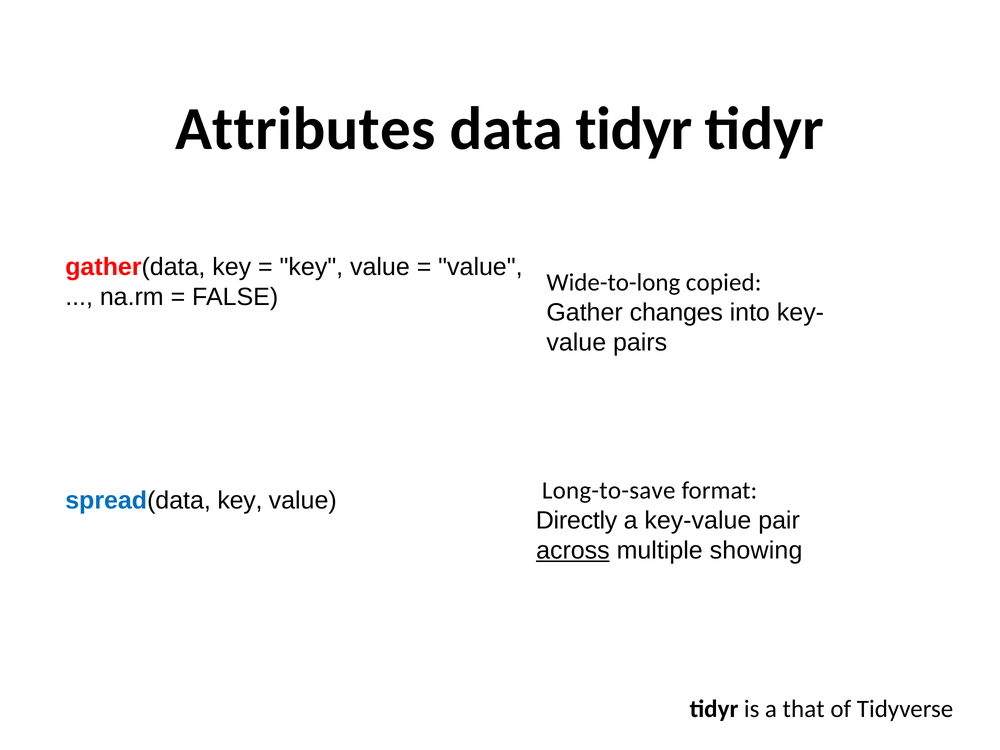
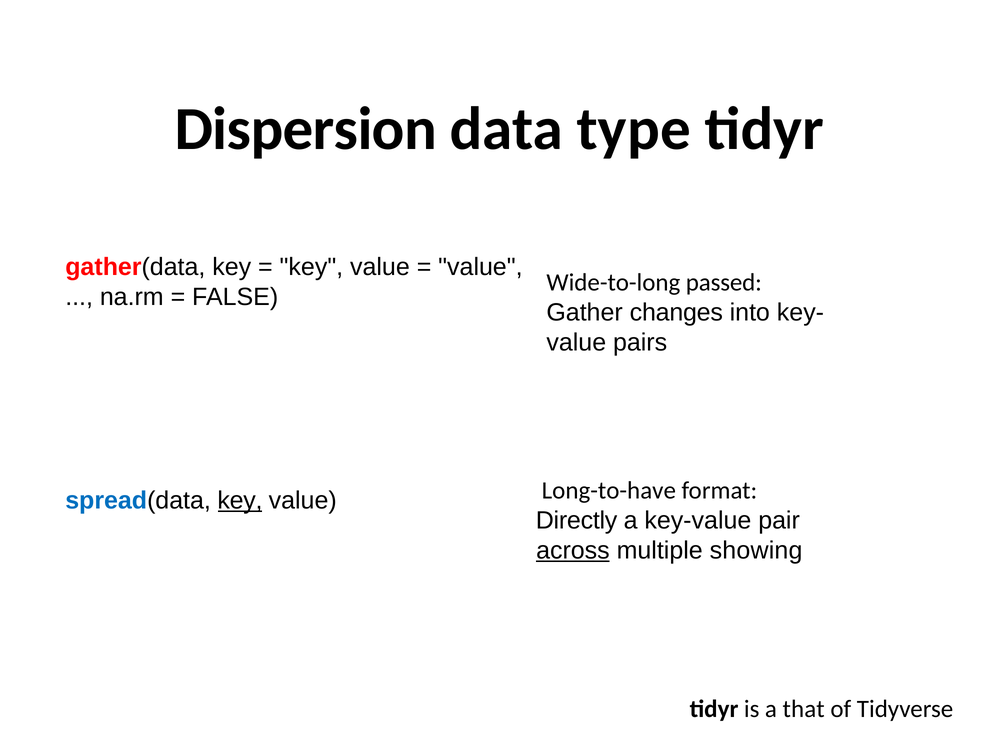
Attributes: Attributes -> Dispersion (306, 129)
data tidyr: tidyr -> type (634, 129)
copied: copied -> passed (724, 283)
Long-to-save: Long-to-save -> Long-to-have (609, 491)
key underline: none -> present (240, 501)
